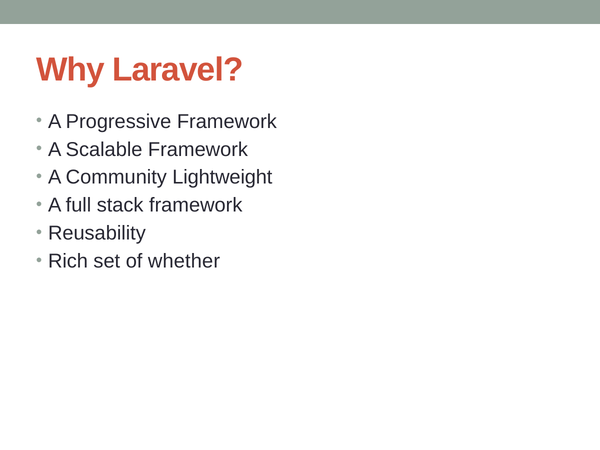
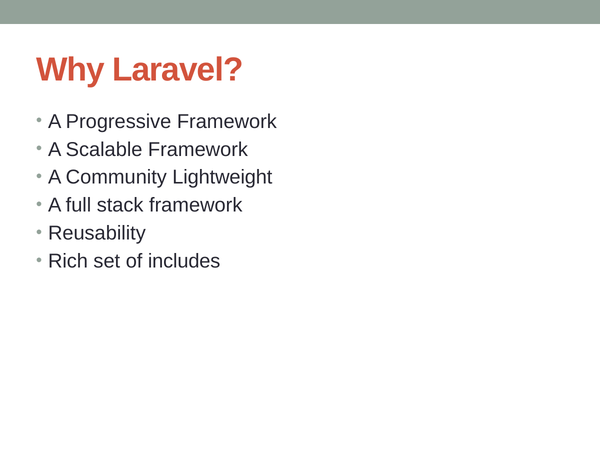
whether: whether -> includes (184, 261)
